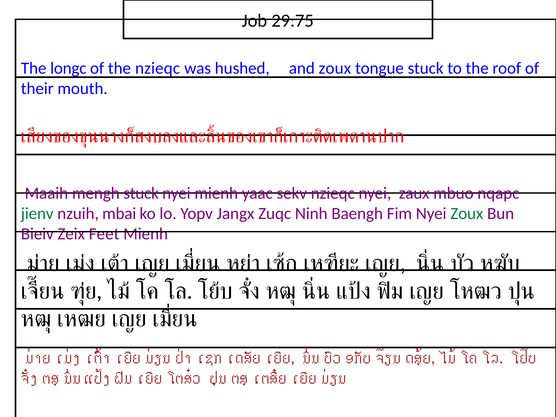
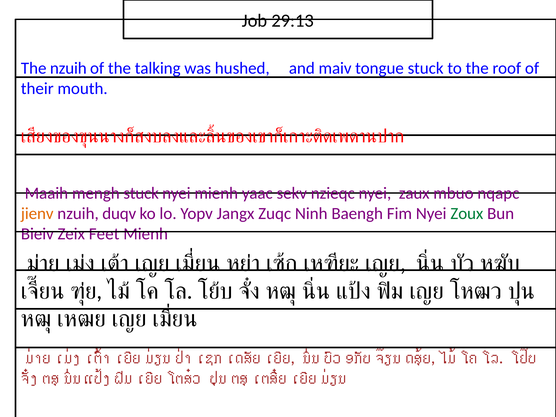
29:75: 29:75 -> 29:13 (293, 21)
The longc: longc -> nzuih (68, 68)
the nzieqc: nzieqc -> talking (158, 68)
and zoux: zoux -> maiv (335, 68)
jienv colour: green -> orange (37, 214)
mbai: mbai -> duqv (119, 214)
